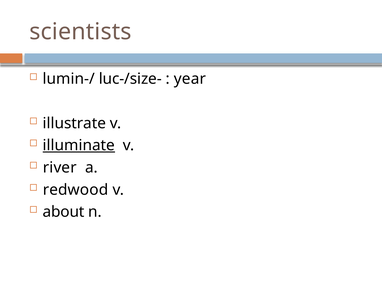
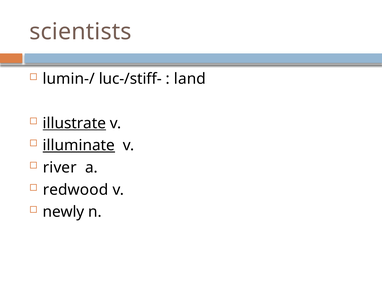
luc-/size-: luc-/size- -> luc-/stiff- (130, 79)
year: year -> land (190, 79)
illustrate underline: none -> present (74, 123)
about: about -> newly (64, 212)
